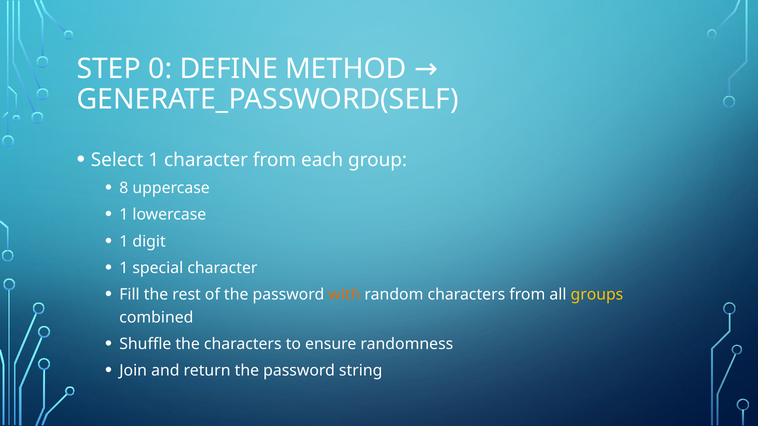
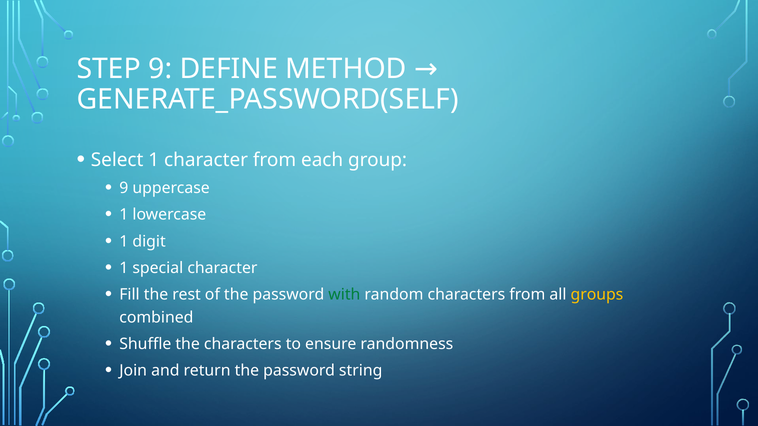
STEP 0: 0 -> 9 (160, 69)
8: 8 -> 9 (124, 188)
with colour: orange -> green (344, 295)
